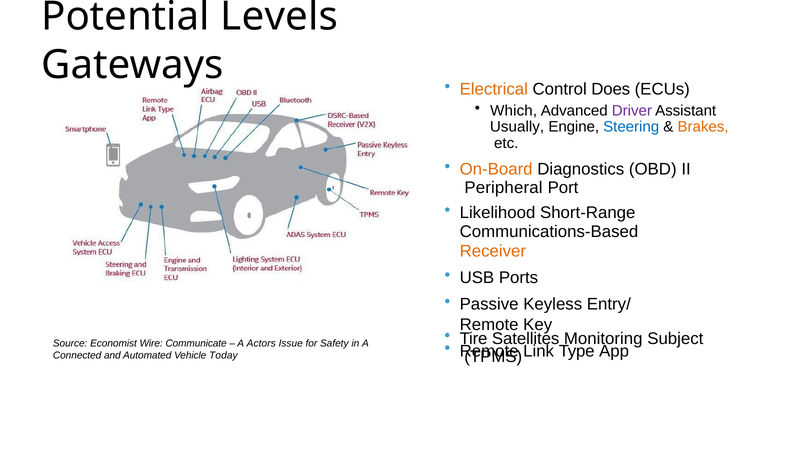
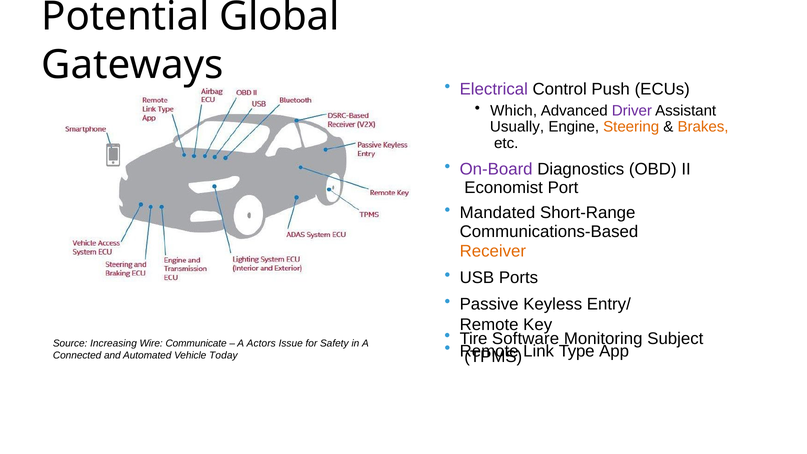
Levels: Levels -> Global (279, 16)
Electrical colour: orange -> purple (494, 89)
Does: Does -> Push (611, 89)
Steering colour: blue -> orange (631, 127)
On-Board colour: orange -> purple (496, 169)
Peripheral: Peripheral -> Economist (504, 187)
Likelihood: Likelihood -> Mandated (497, 213)
Satellites: Satellites -> Software (526, 339)
Economist: Economist -> Increasing (114, 343)
